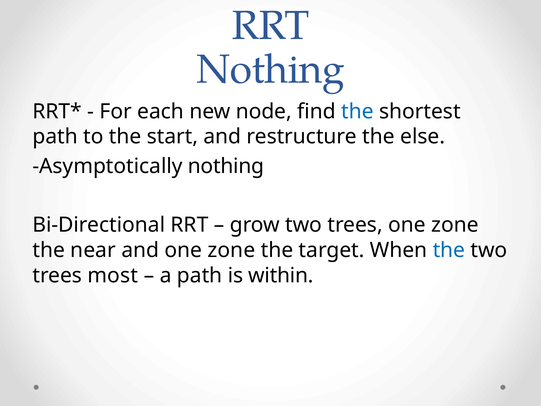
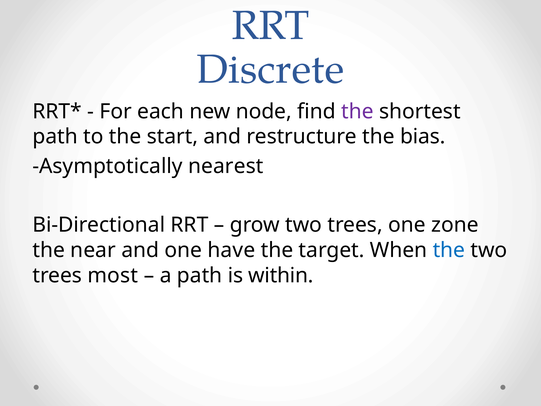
Nothing: Nothing -> Discrete (270, 69)
the colour: blue -> purple (357, 111)
else: else -> bias (423, 137)
Asymptotically nothing: nothing -> nearest (226, 166)
and one zone: zone -> have (231, 250)
